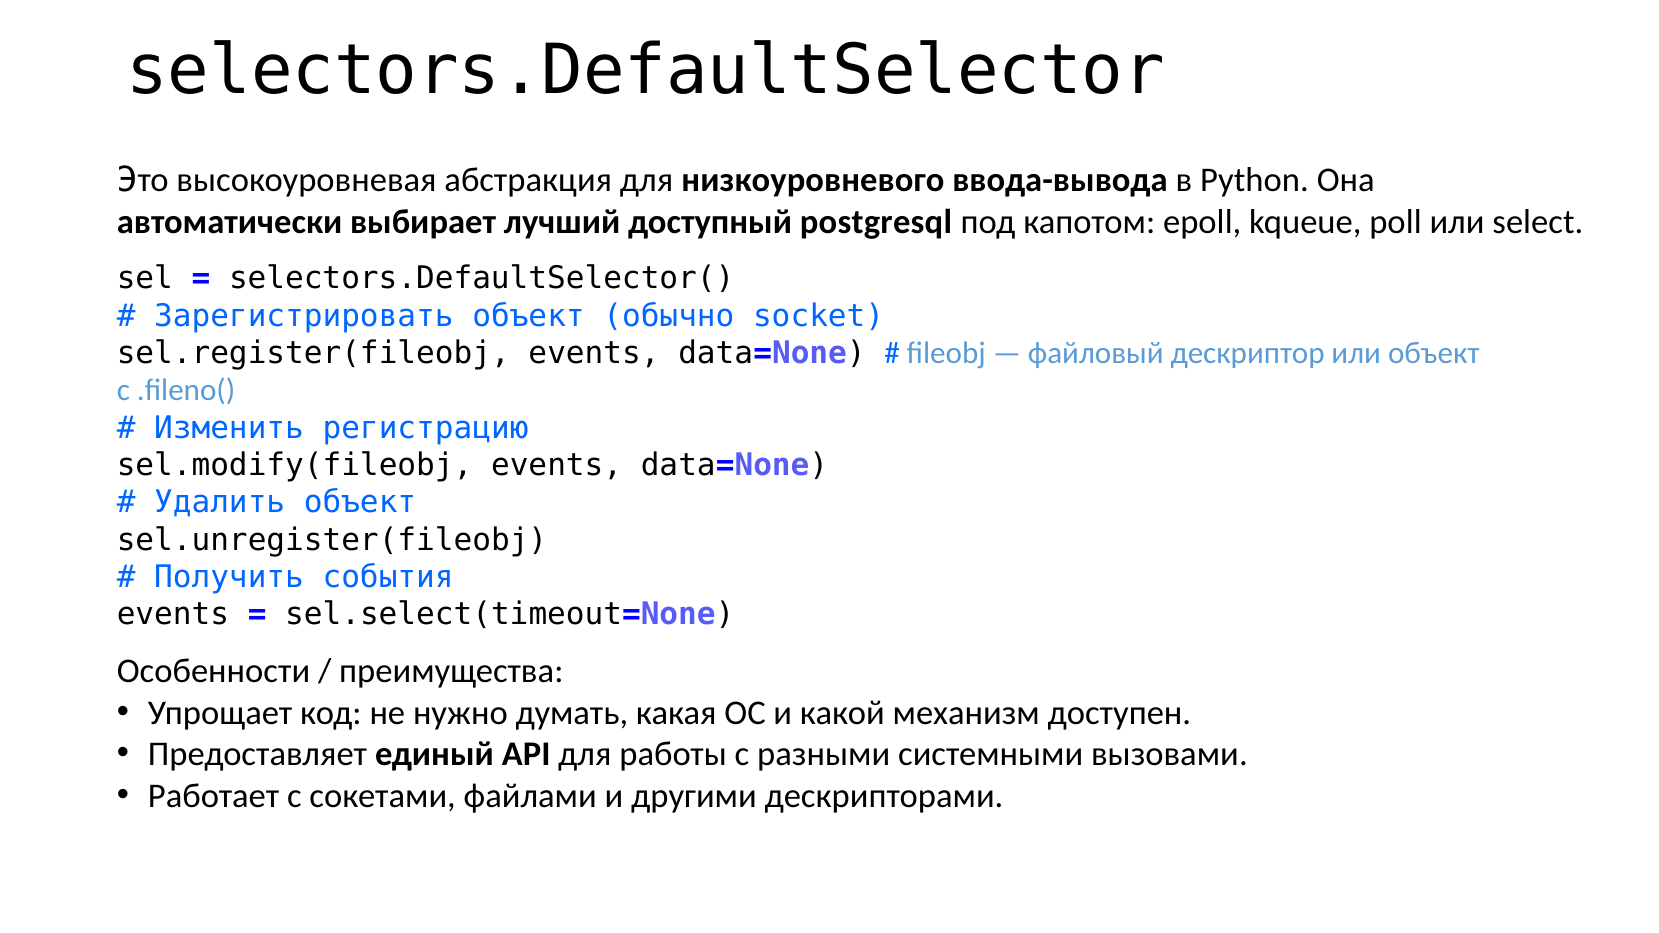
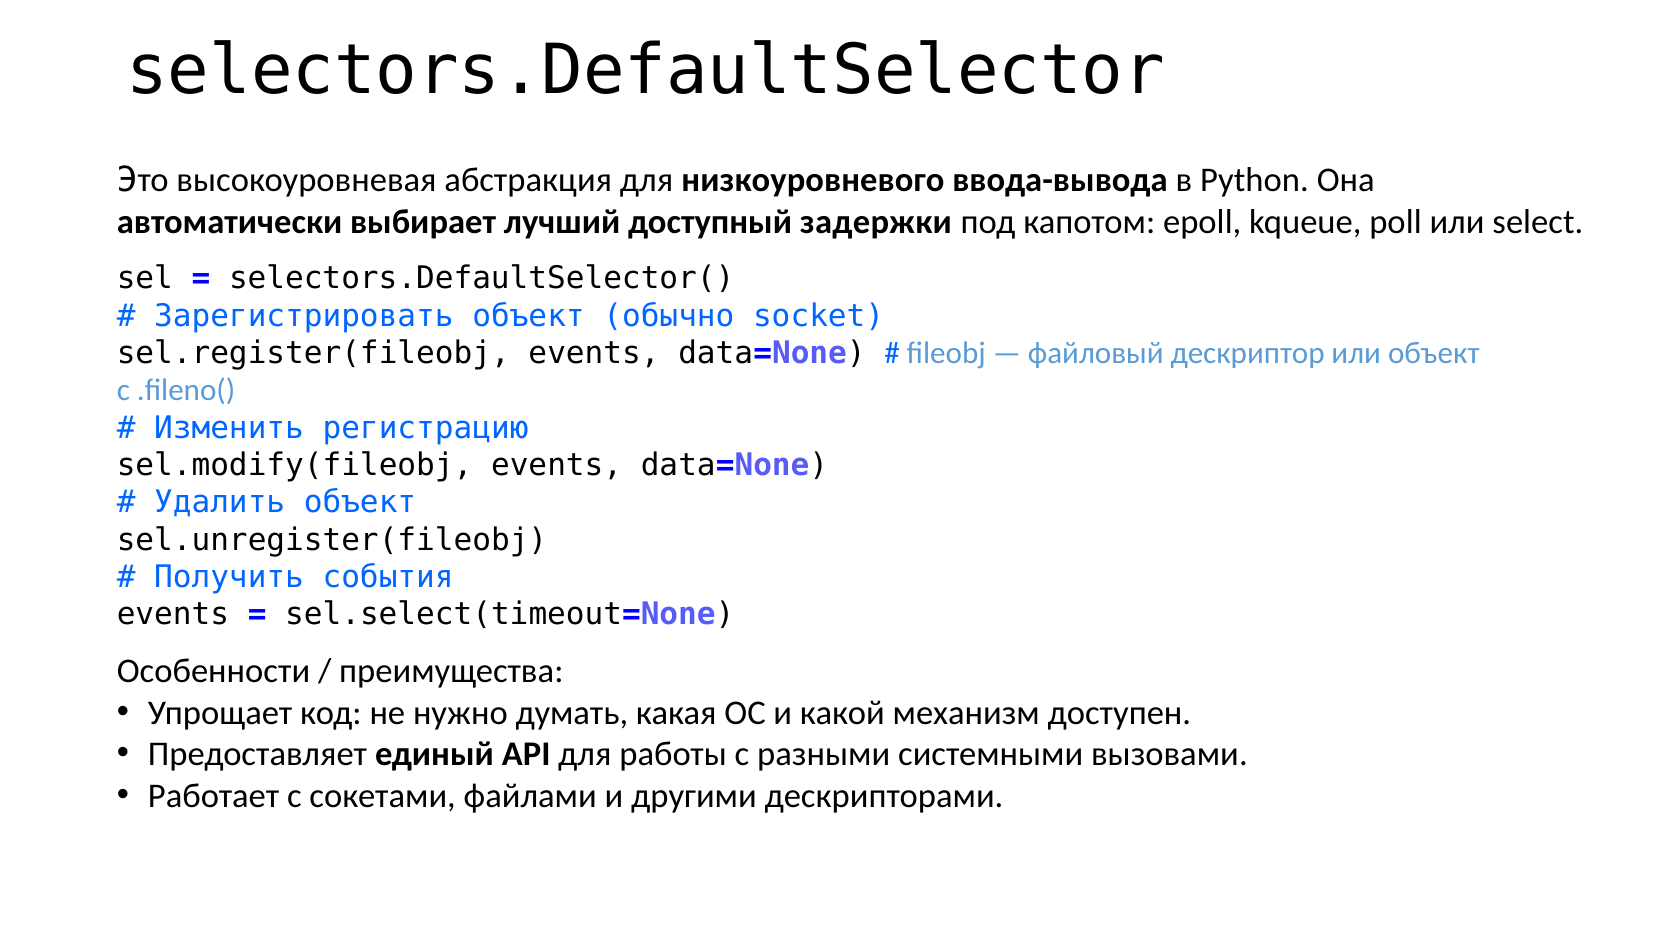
postgresql: postgresql -> задержки (876, 222)
